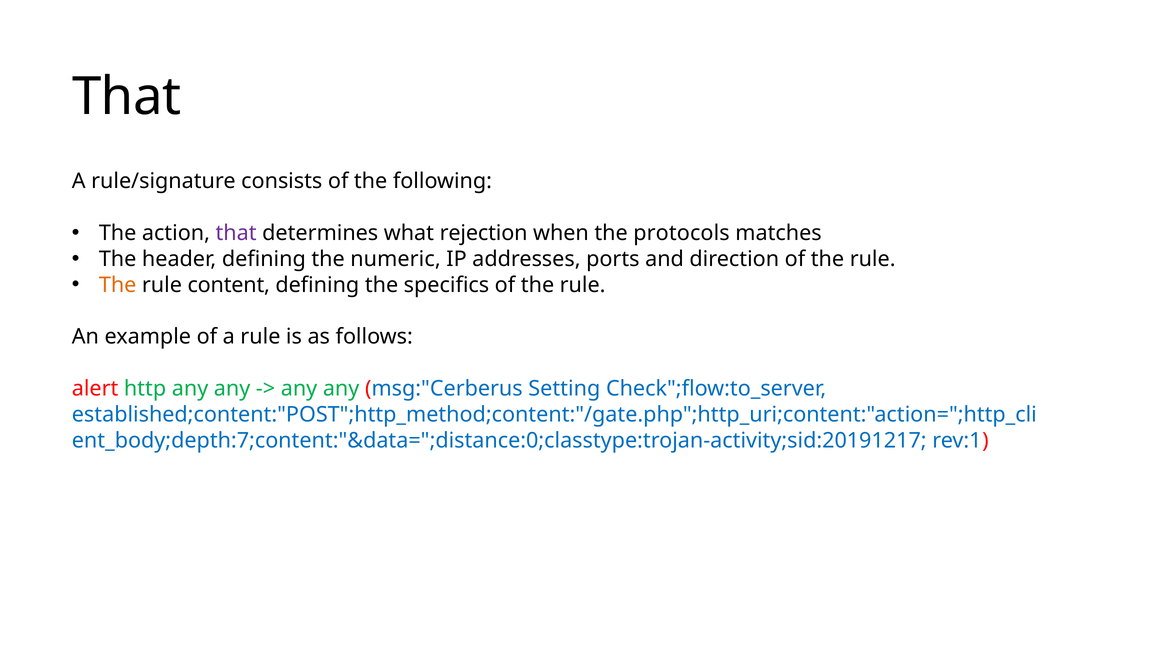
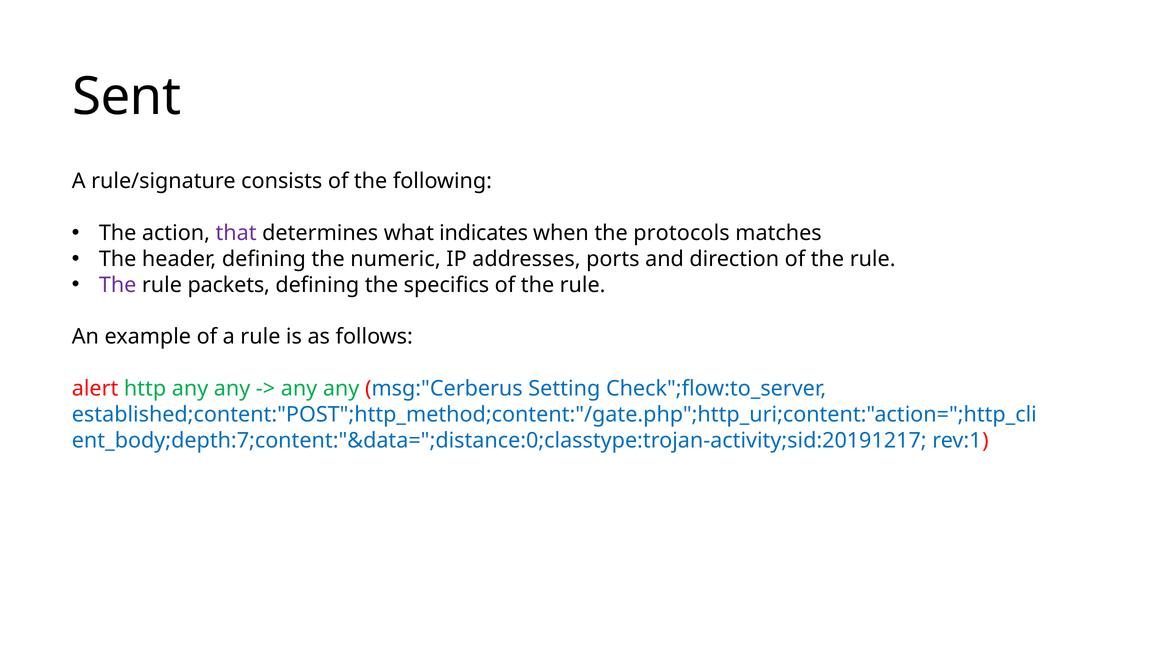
That: That -> Sent (127, 97)
rejection: rejection -> indicates (484, 233)
The colour: orange -> purple (118, 285)
content: content -> packets (229, 285)
